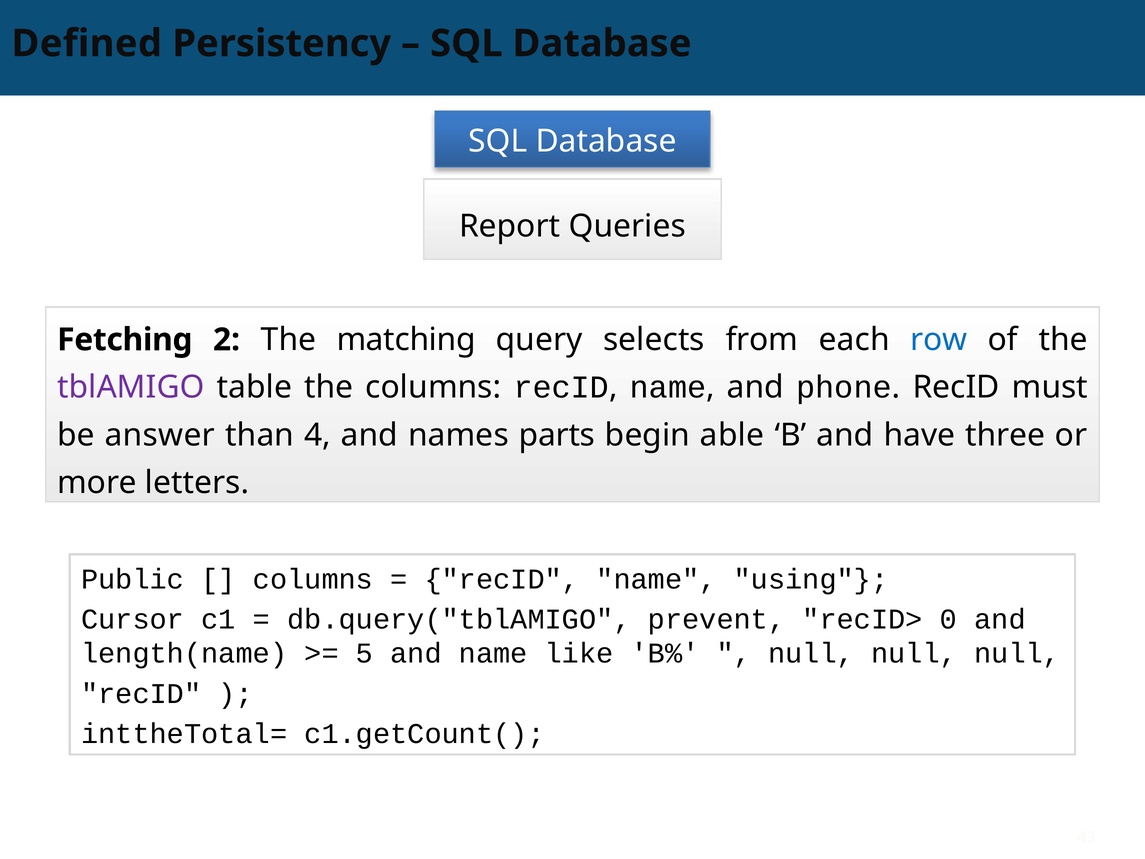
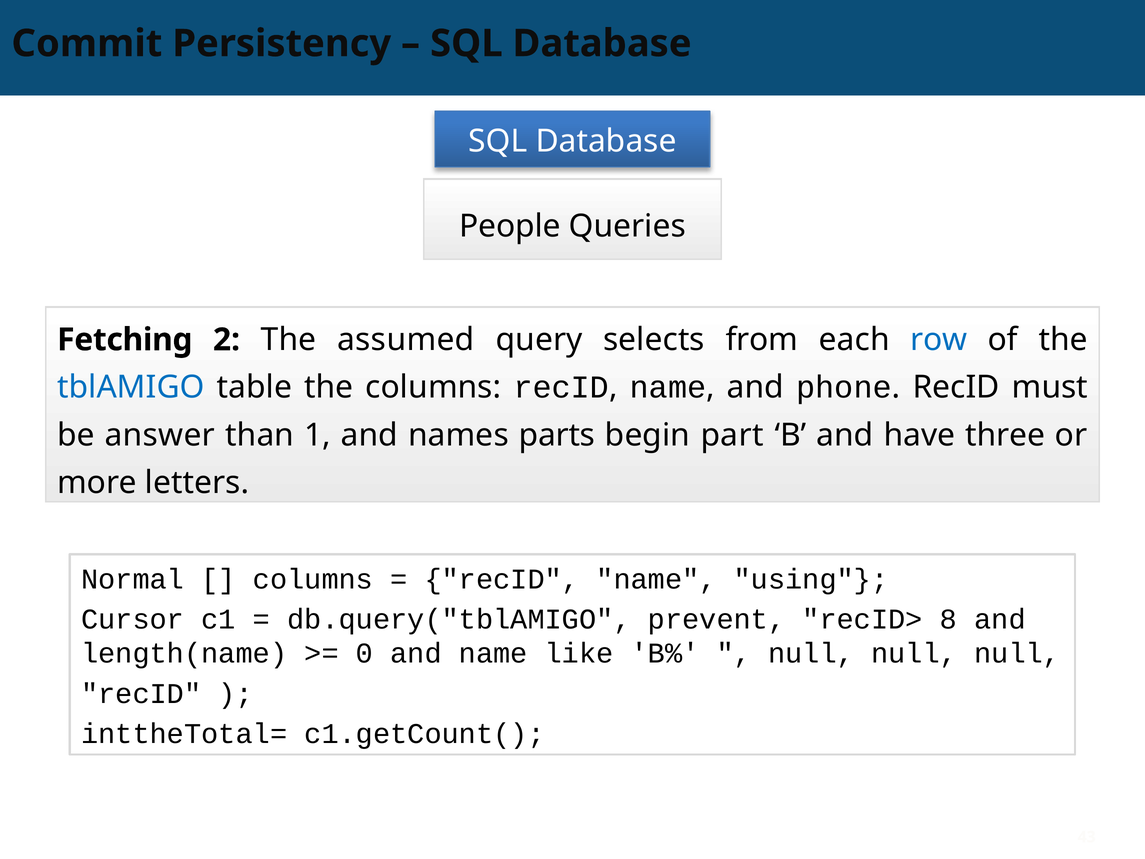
Defined: Defined -> Commit (87, 44)
Report: Report -> People (510, 226)
matching: matching -> assumed (406, 340)
tblAMIGO colour: purple -> blue (131, 387)
4: 4 -> 1 (318, 435)
able: able -> part (732, 435)
Public: Public -> Normal (133, 579)
0: 0 -> 8 (948, 619)
5: 5 -> 0 (364, 653)
